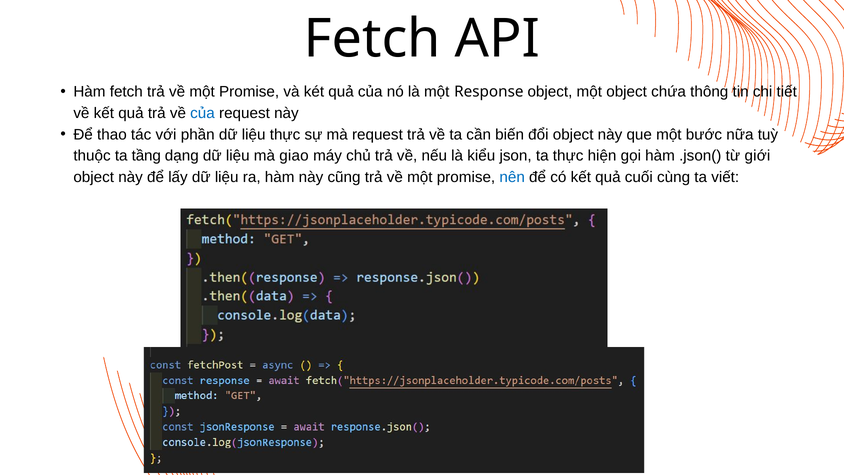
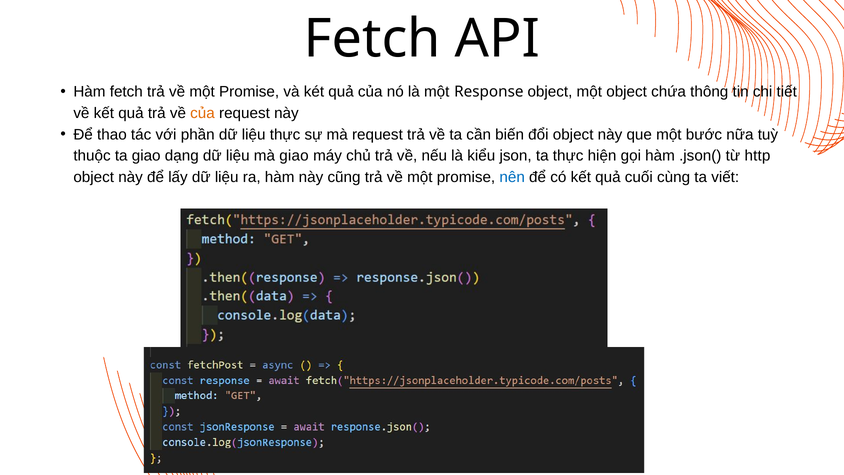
của colour: blue -> orange (203, 113)
ta tầng: tầng -> giao (146, 156)
giới: giới -> http (757, 156)
